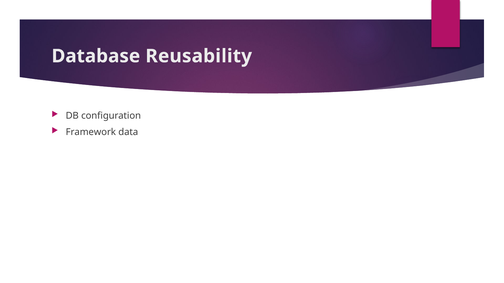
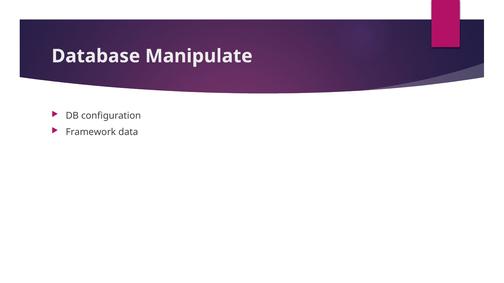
Reusability: Reusability -> Manipulate (199, 56)
